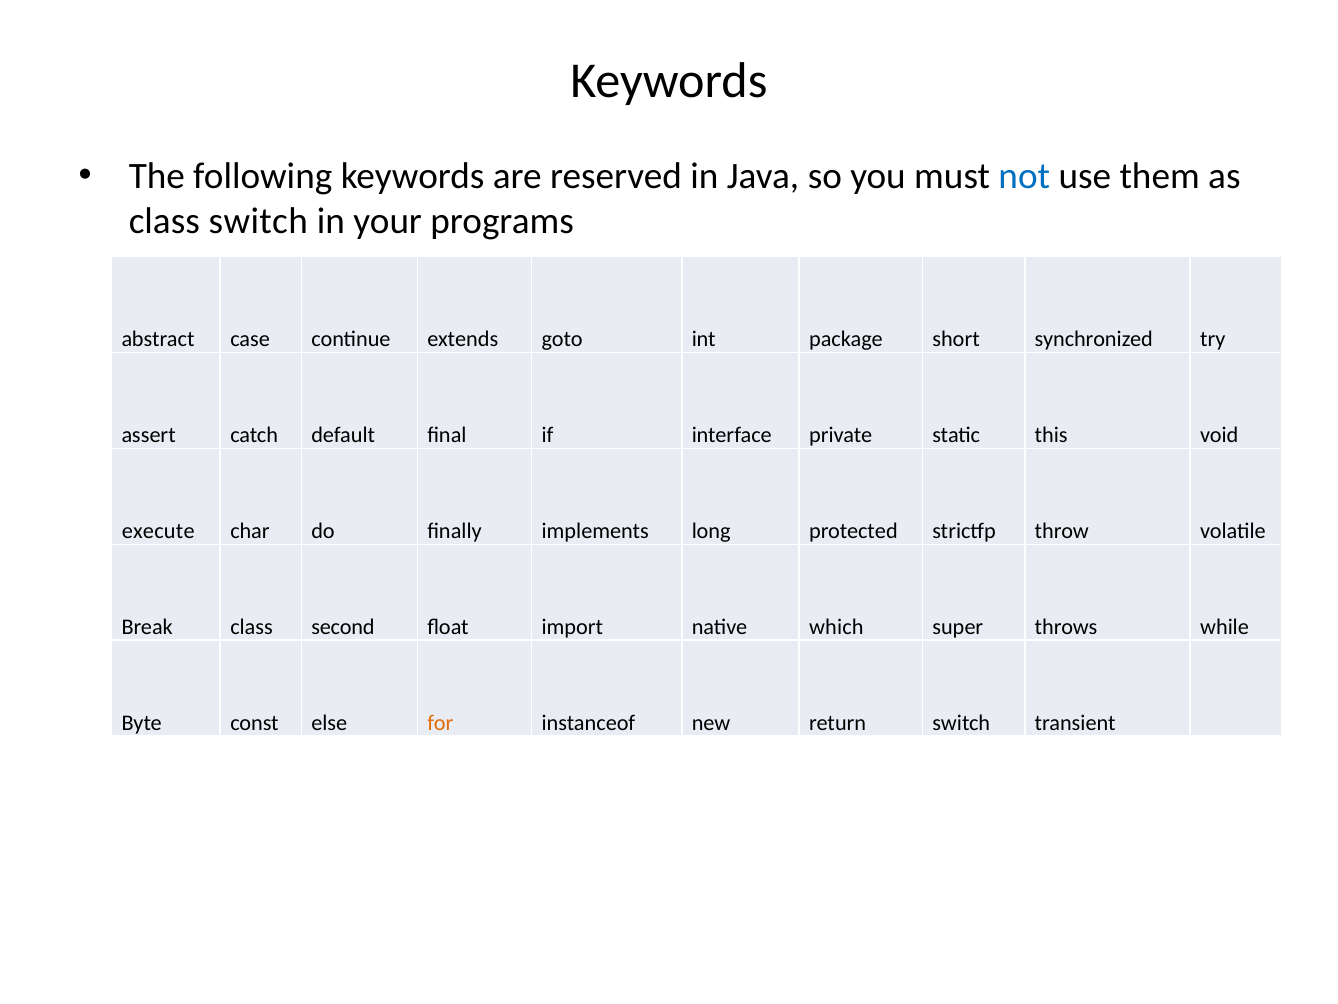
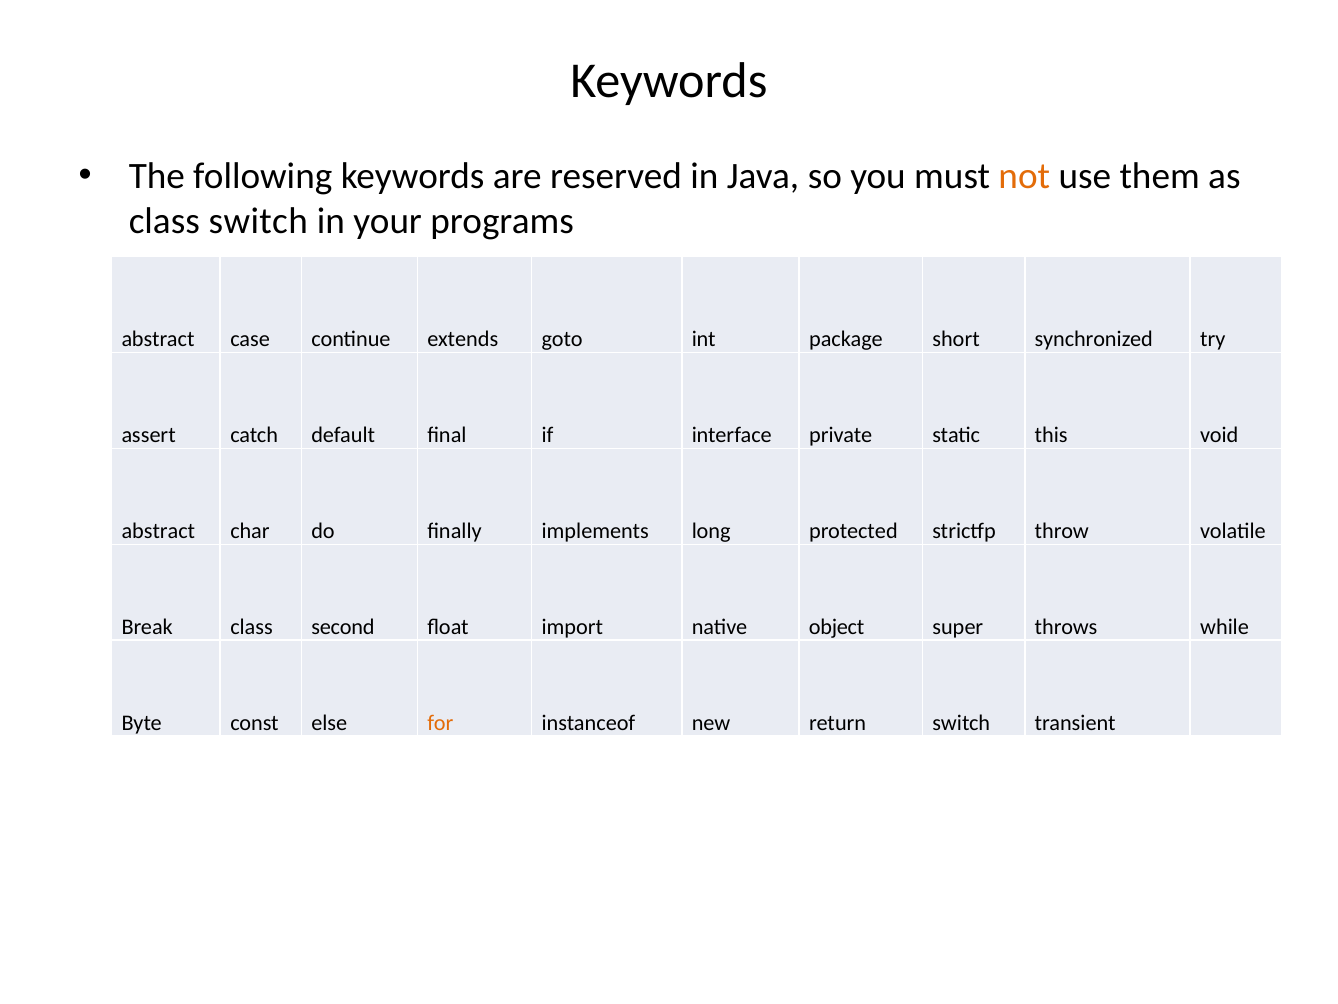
not colour: blue -> orange (1024, 177)
execute: execute -> abstract (158, 531)
which: which -> object (837, 627)
